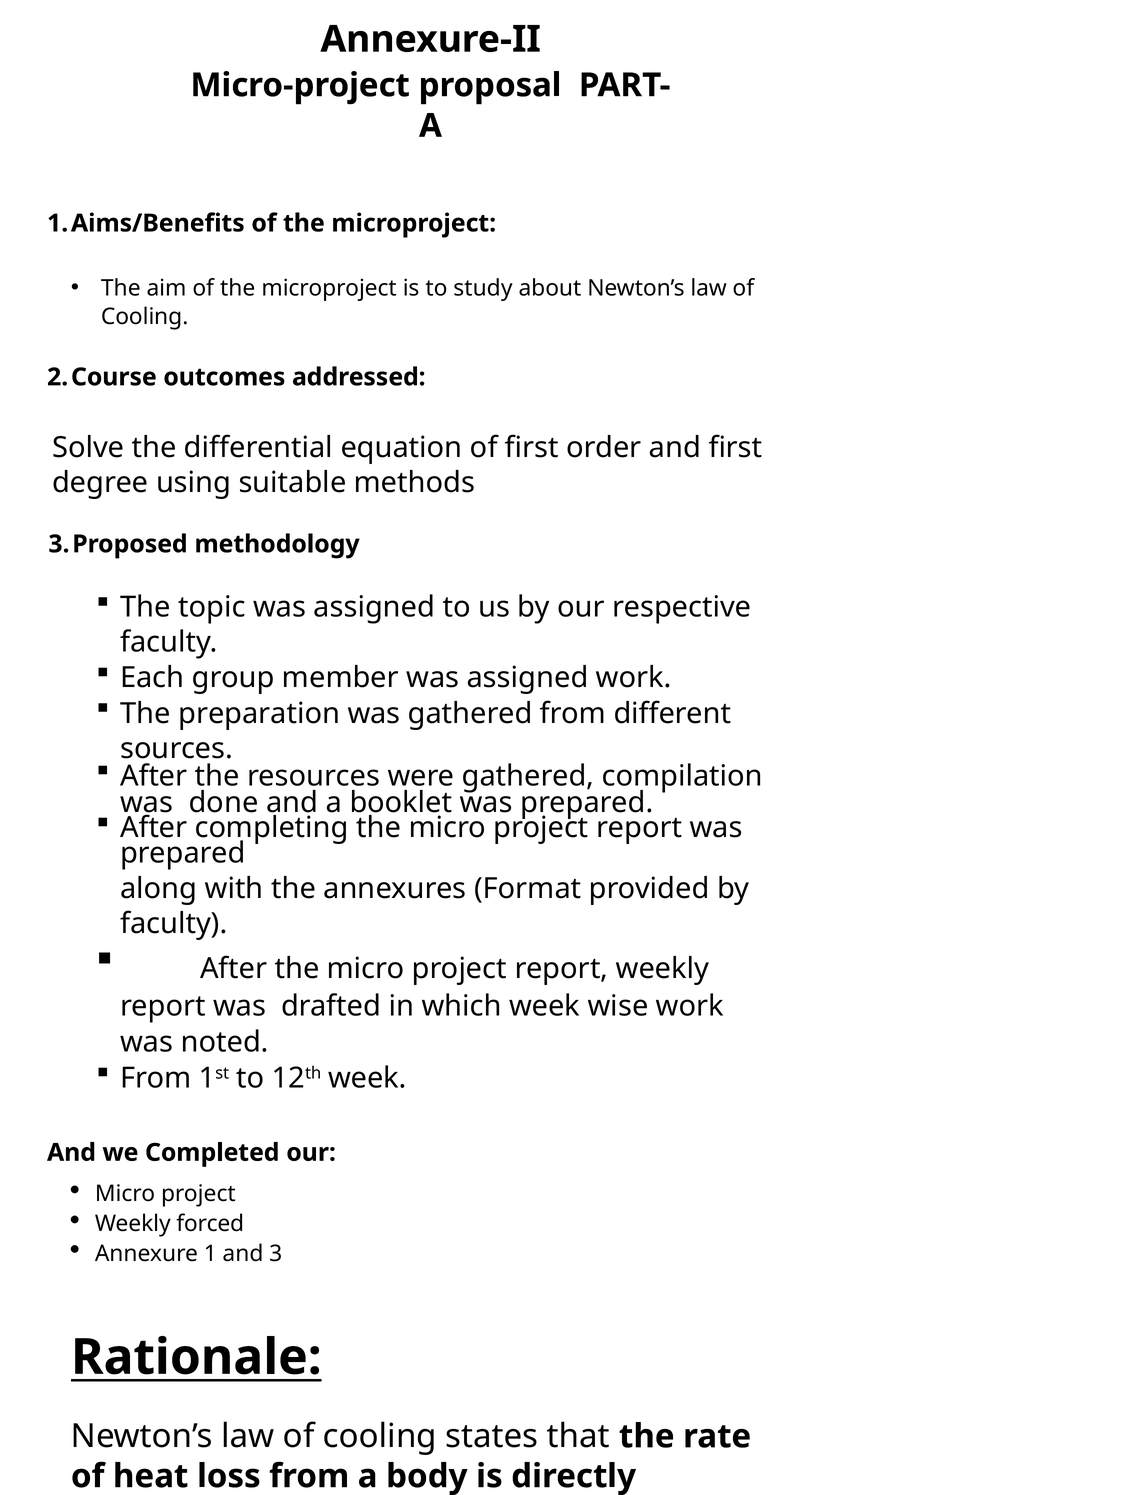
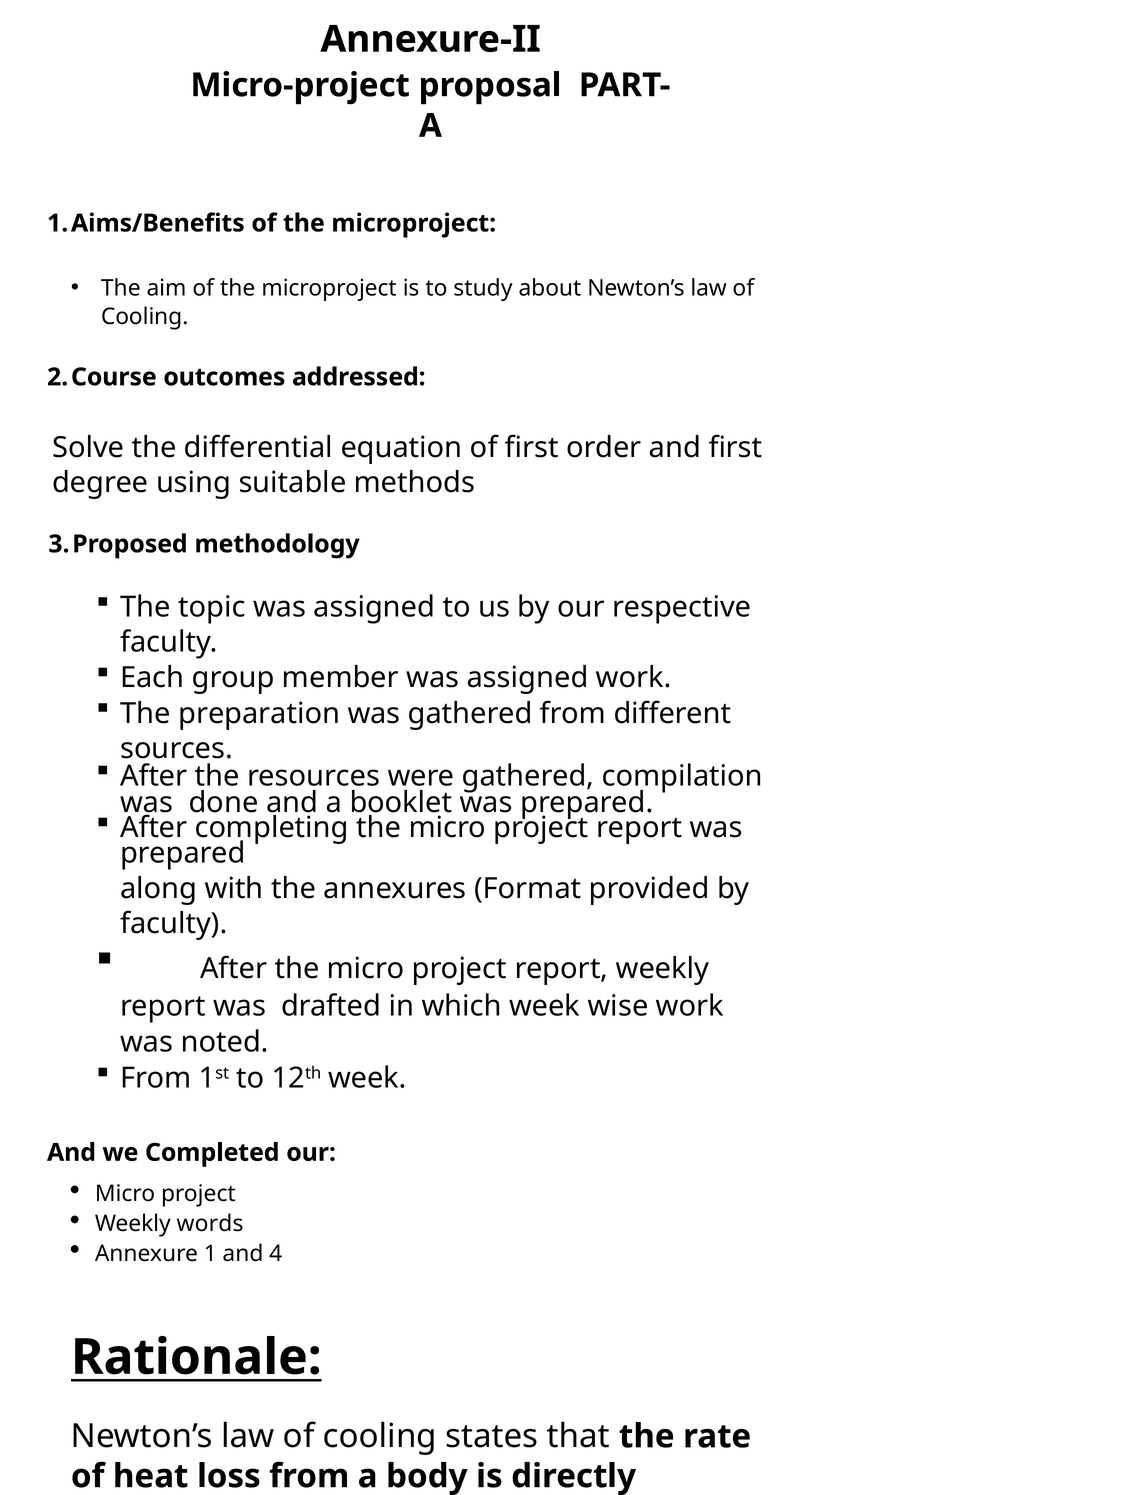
forced: forced -> words (210, 1223)
3: 3 -> 4 (276, 1253)
